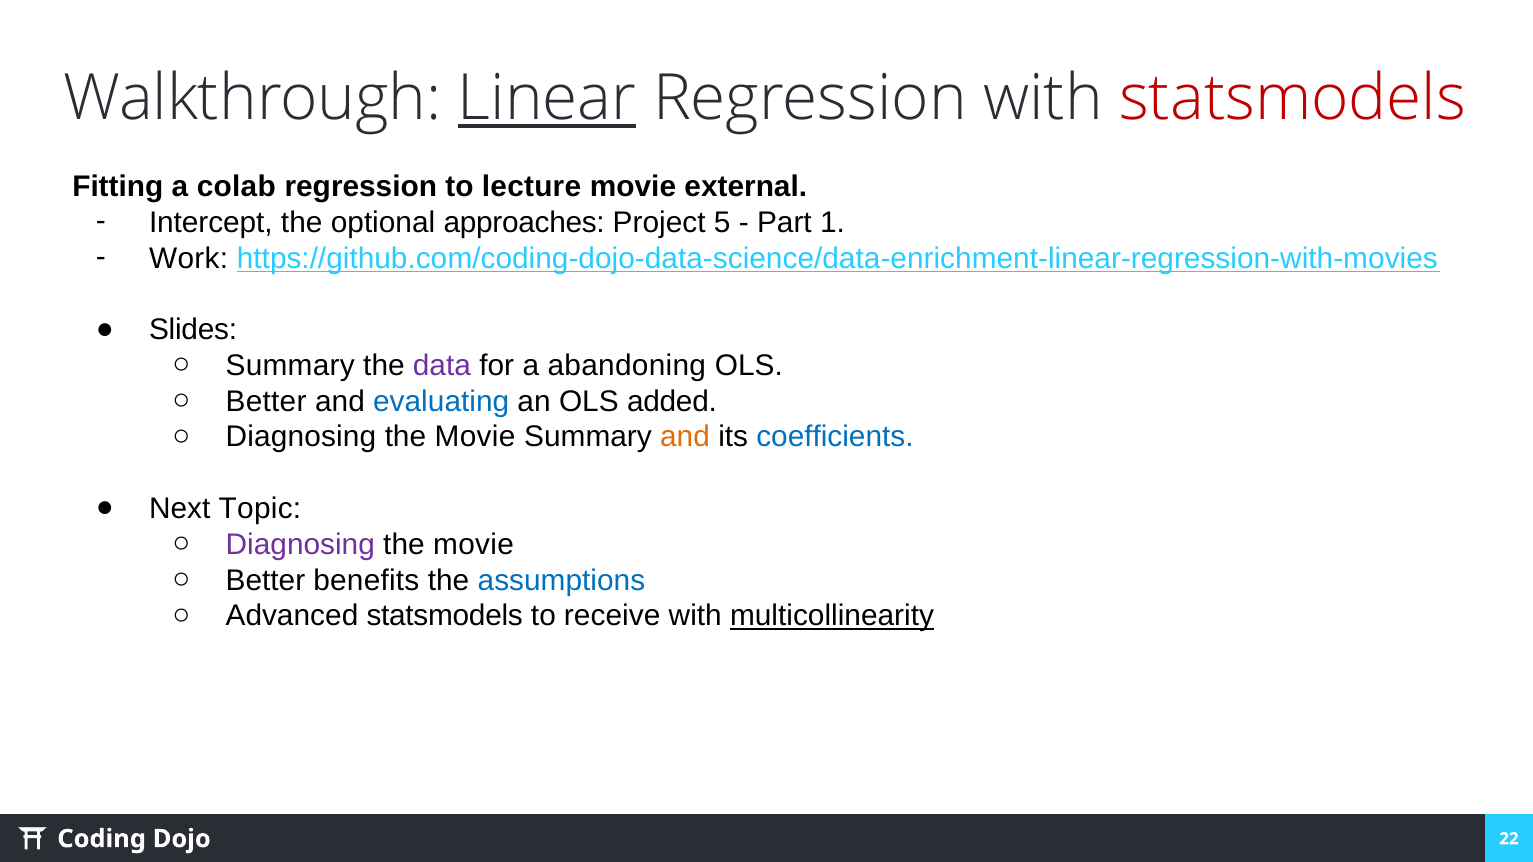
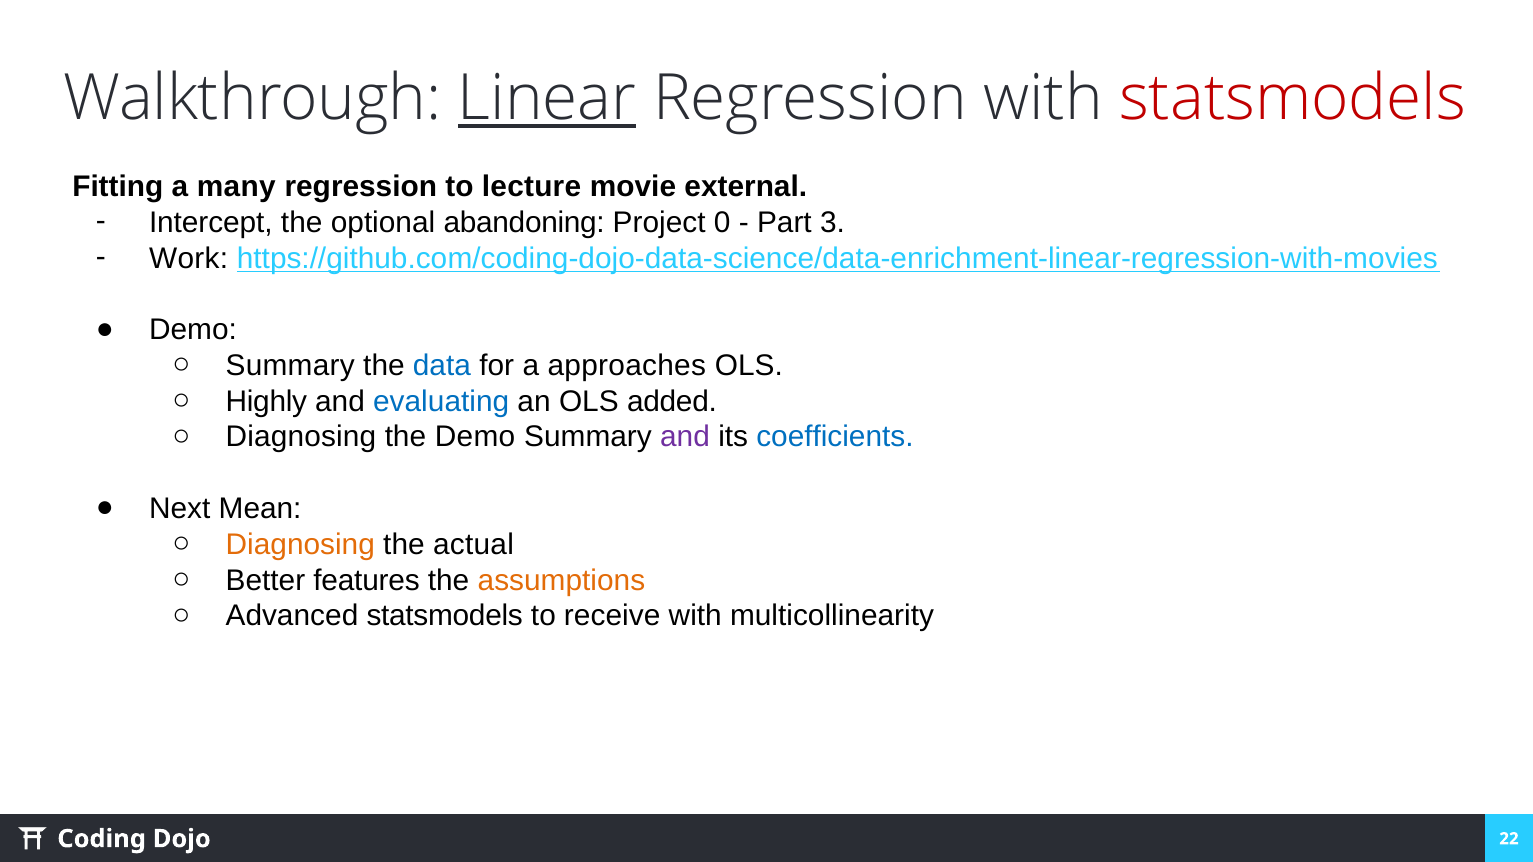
colab: colab -> many (236, 187)
approaches: approaches -> abandoning (524, 223)
5: 5 -> 0 (722, 223)
1: 1 -> 3 (832, 223)
Slides: Slides -> Demo (193, 330)
data colour: purple -> blue (442, 366)
abandoning: abandoning -> approaches (627, 366)
Better: Better -> Highly (266, 402)
Movie: Movie -> Demo (475, 437)
and colour: orange -> purple (685, 437)
Topic: Topic -> Mean (260, 509)
Diagnosing colour: purple -> orange (300, 545)
movie: movie -> actual (474, 545)
benefits: benefits -> features (367, 580)
assumptions colour: blue -> orange (561, 580)
multicollinearity underline: present -> none (832, 616)
